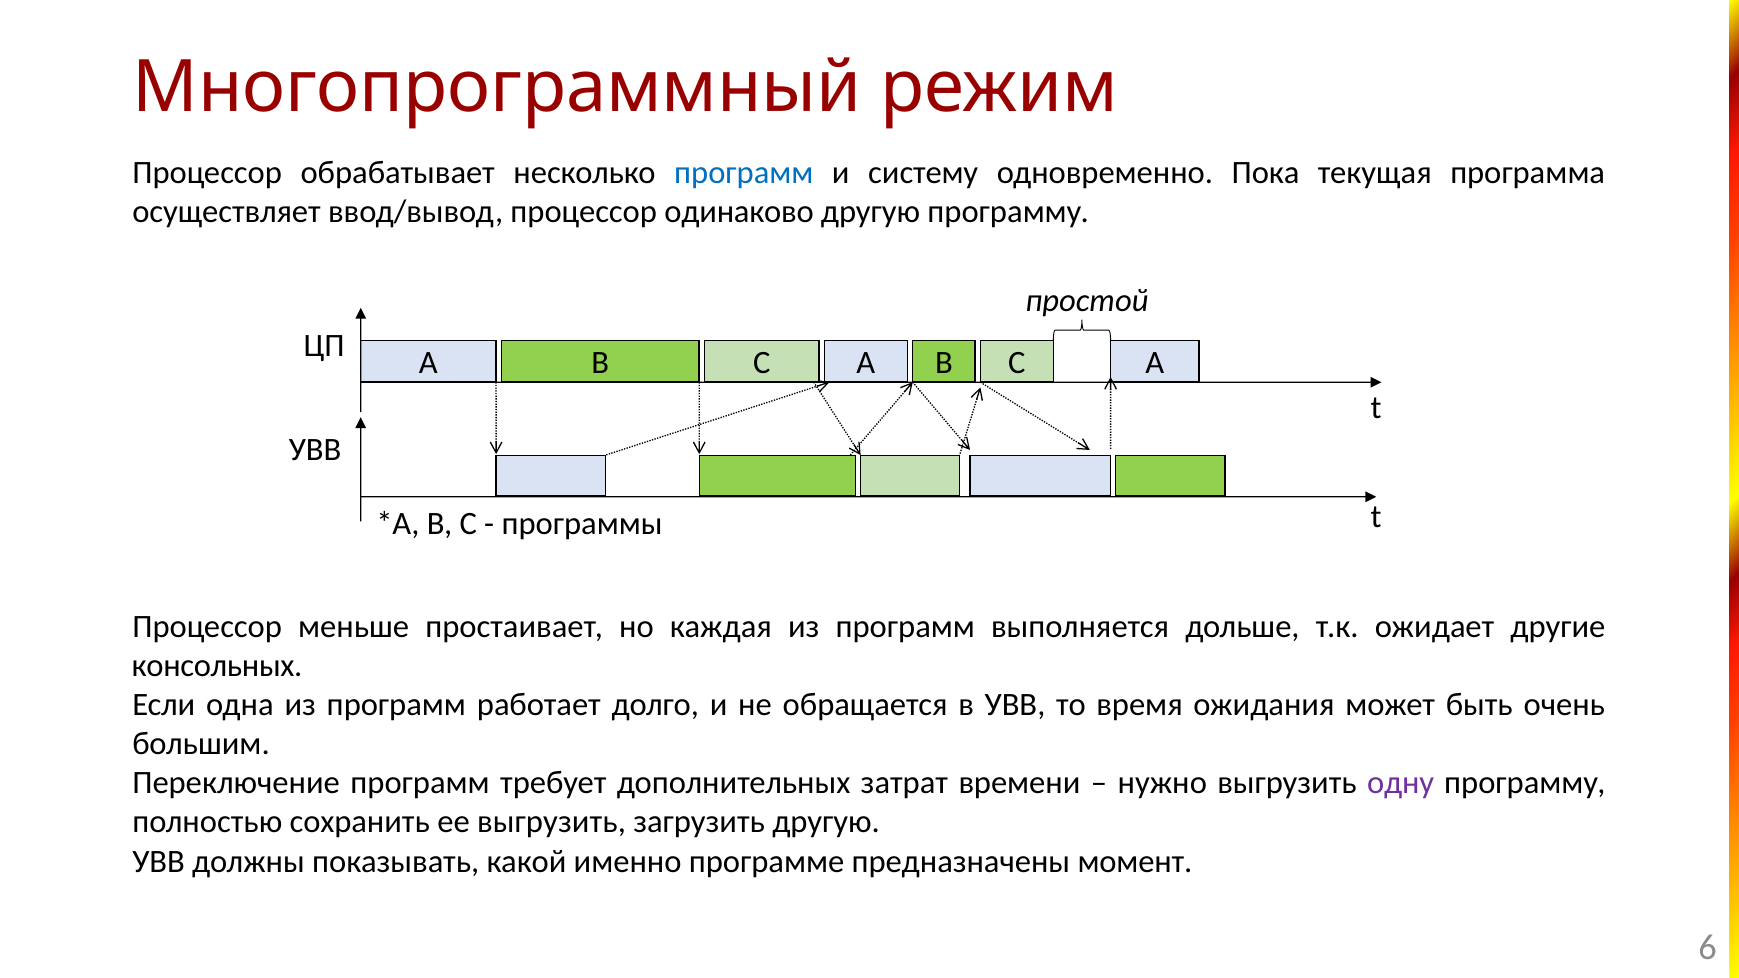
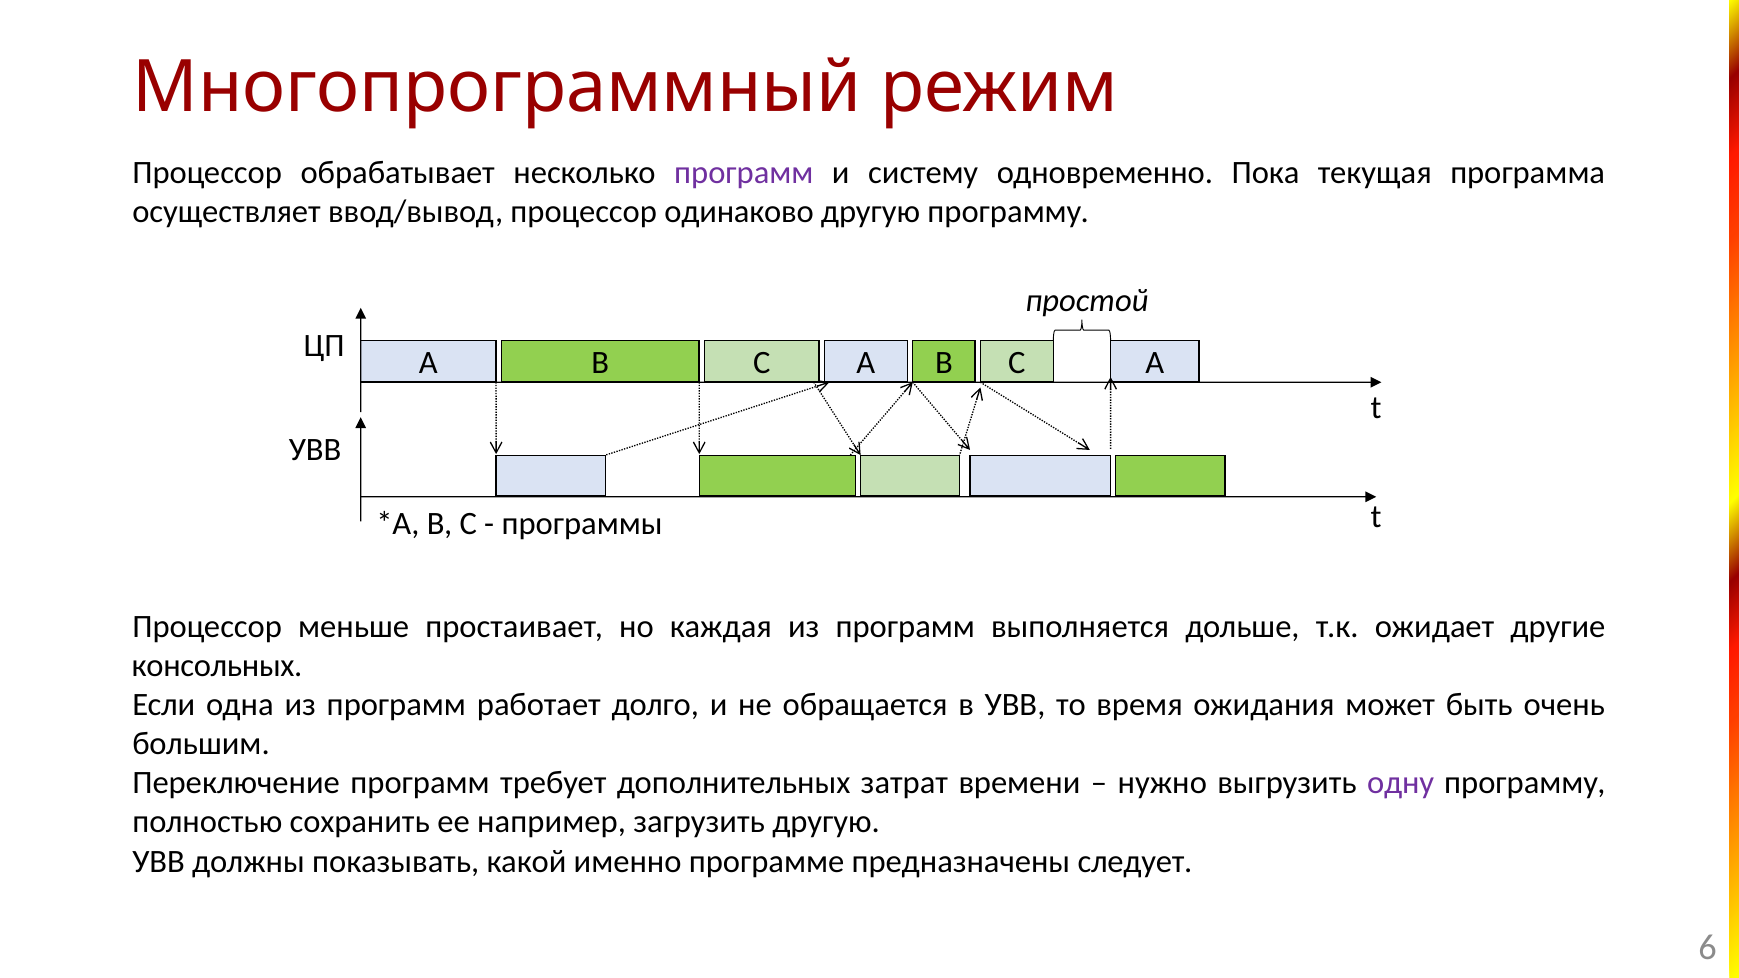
программ colour: blue -> purple (744, 173)
ее выгрузить: выгрузить -> например (552, 822)
момент: момент -> следует (1135, 861)
